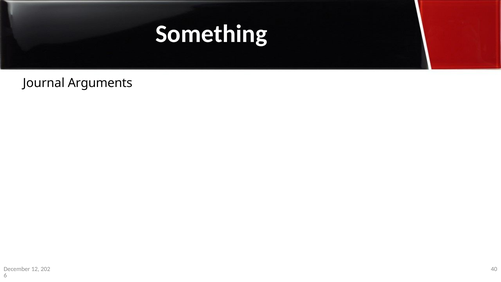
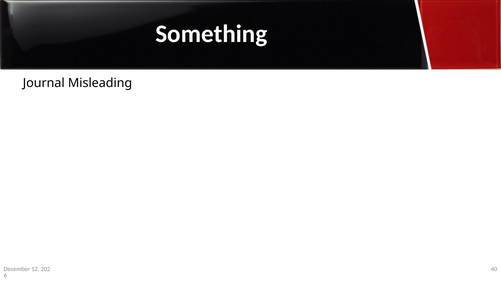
Arguments: Arguments -> Misleading (100, 83)
